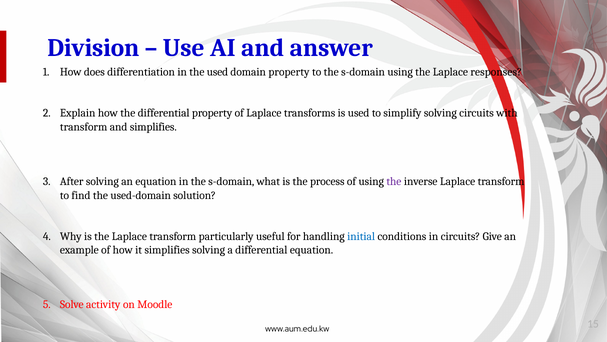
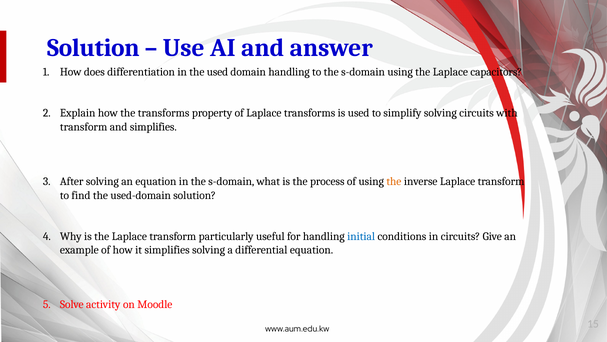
Division: Division -> Solution (93, 48)
domain property: property -> handling (289, 72)
responses: responses -> capacitors (496, 72)
the differential: differential -> transforms (164, 113)
the colour: purple -> orange (394, 181)
